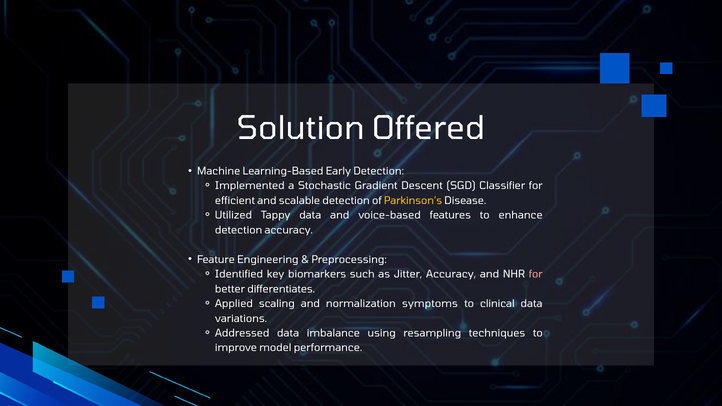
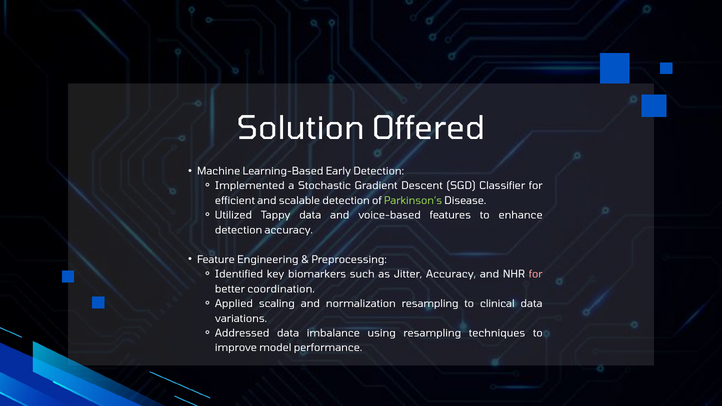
Parkinson’s colour: yellow -> light green (413, 201)
differentiates: differentiates -> coordination (281, 289)
normalization symptoms: symptoms -> resampling (430, 304)
